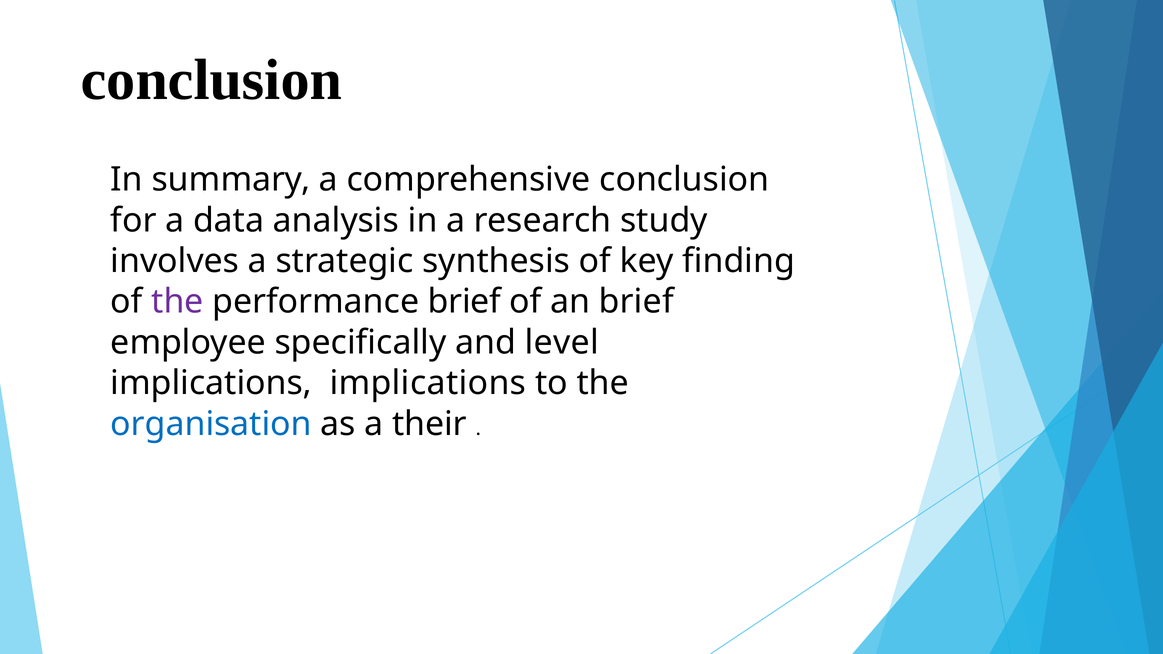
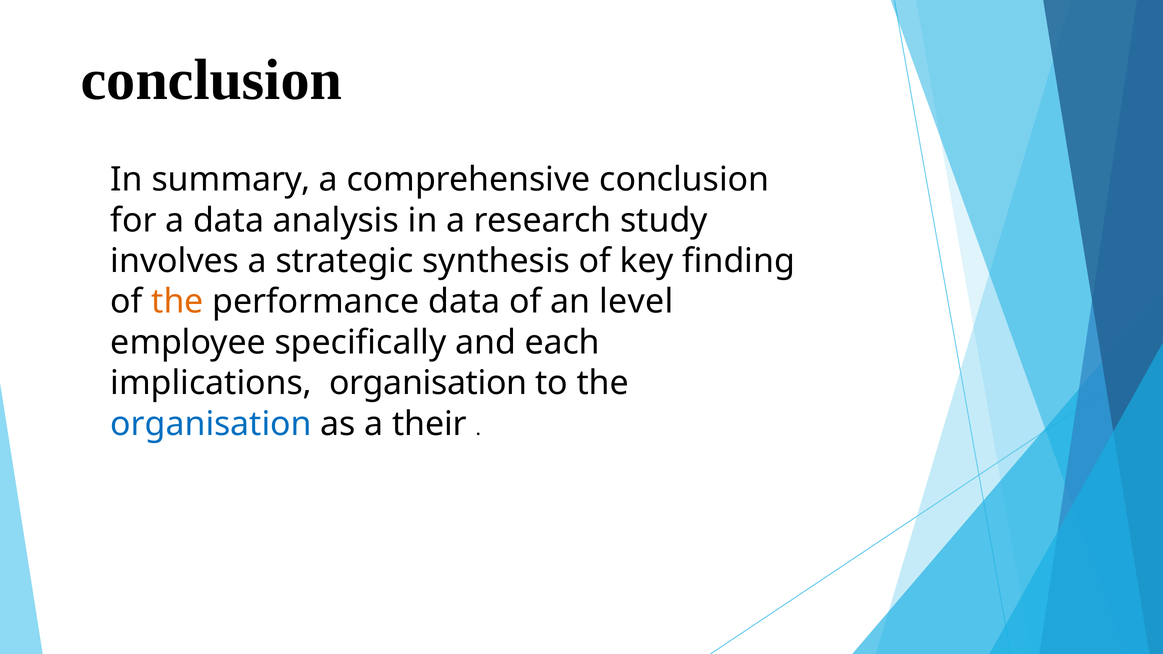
the colour: purple -> orange (177, 302)
performance brief: brief -> data (464, 302)
an brief: brief -> level (636, 302)
level: level -> each (562, 343)
implications implications: implications -> organisation (428, 383)
